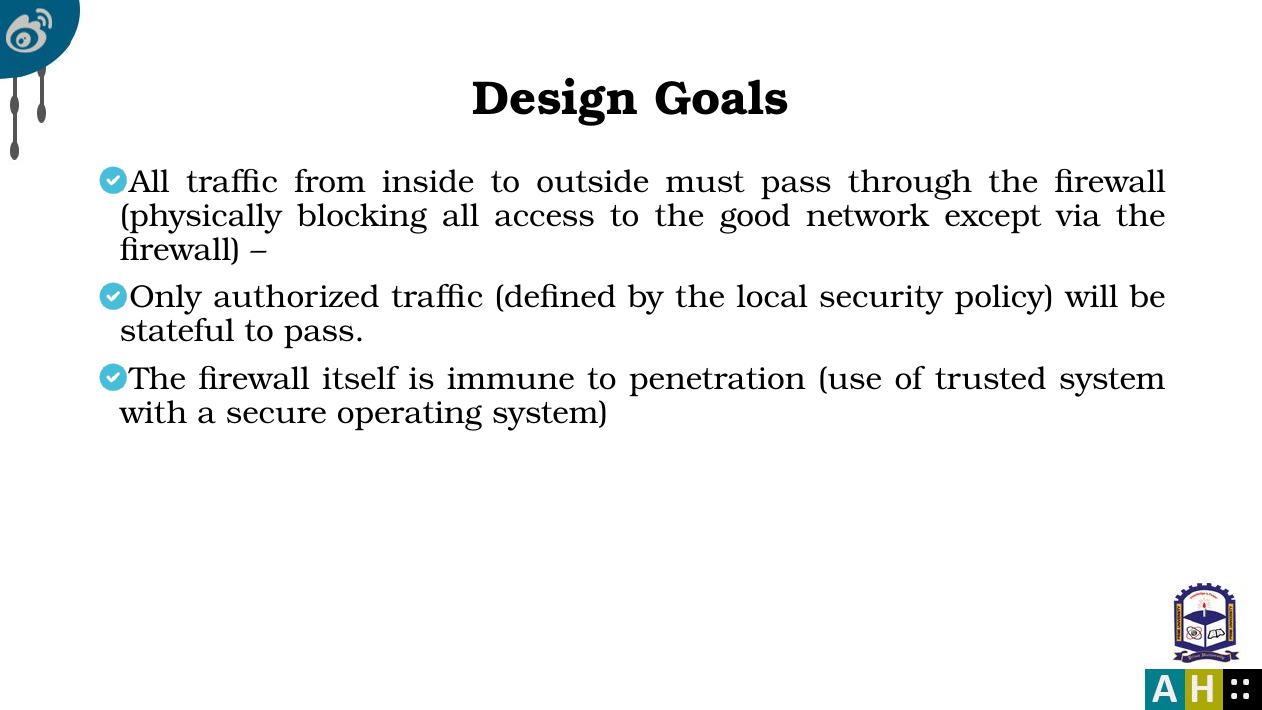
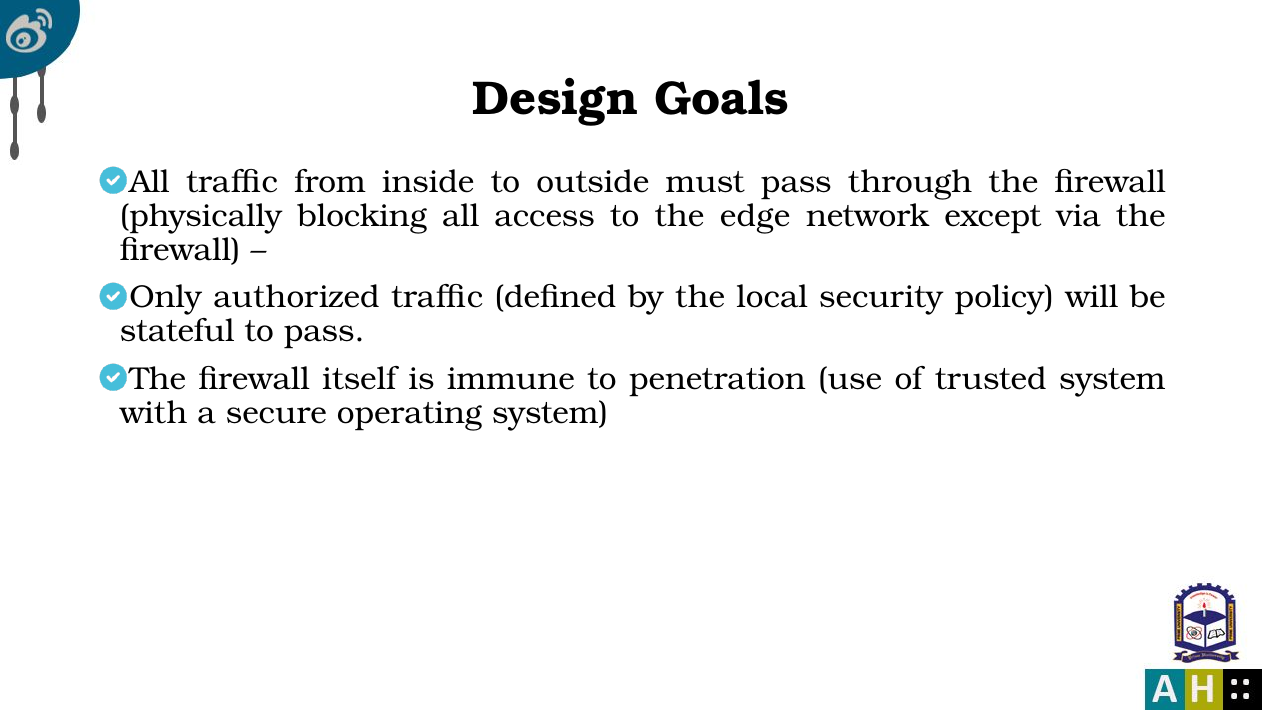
good: good -> edge (755, 216)
